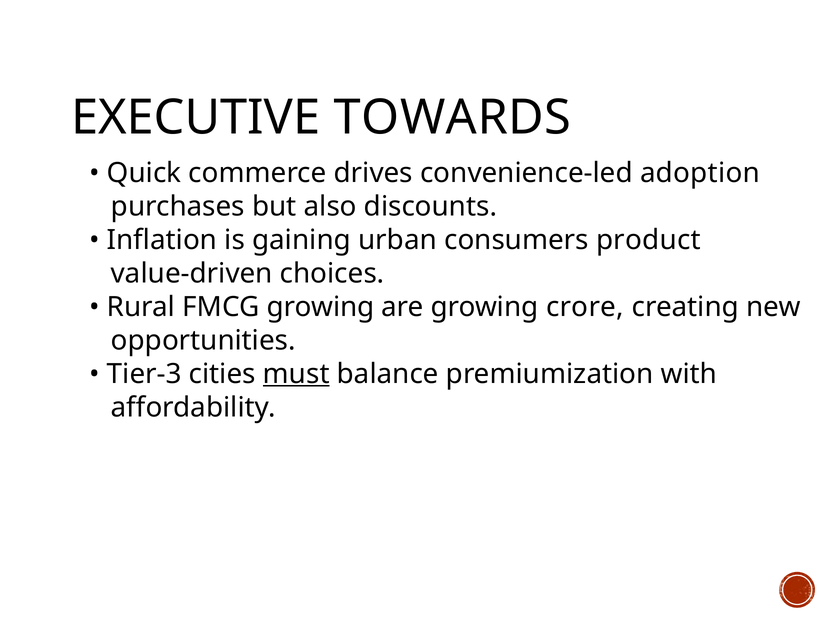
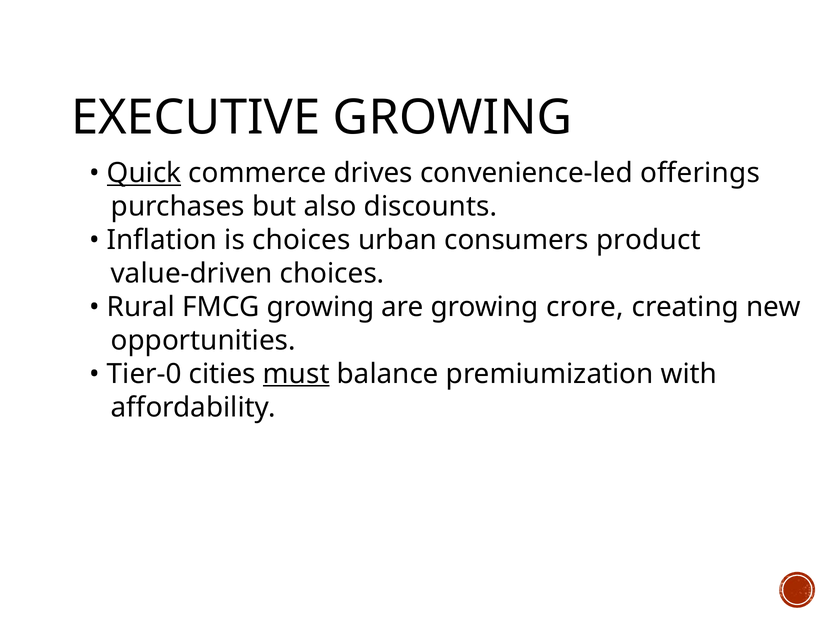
EXECUTIVE TOWARDS: TOWARDS -> GROWING (453, 118)
Quick underline: none -> present (144, 173)
adoption: adoption -> offerings (700, 173)
is gaining: gaining -> choices (301, 240)
Tier-3: Tier-3 -> Tier-0 (144, 374)
